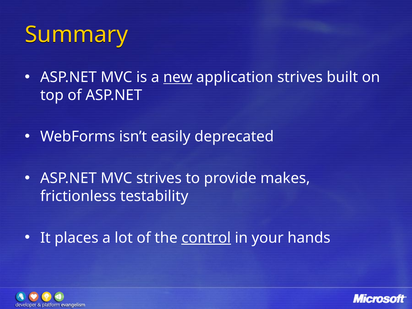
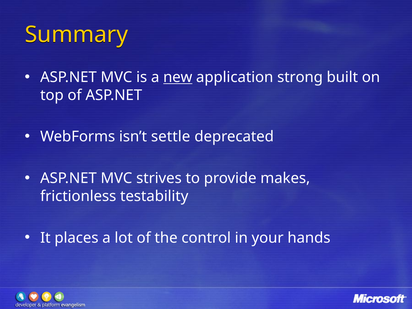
application strives: strives -> strong (300, 77)
easily: easily -> settle (171, 137)
control underline: present -> none (206, 238)
